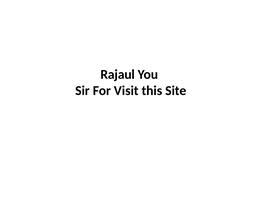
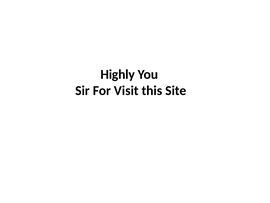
Rajaul: Rajaul -> Highly (118, 74)
